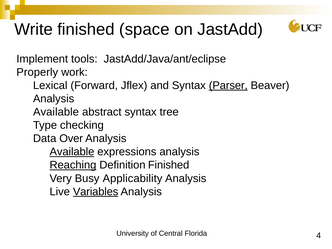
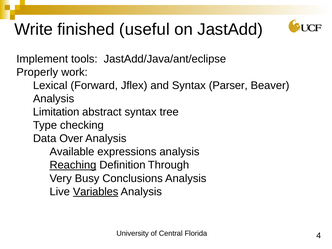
space: space -> useful (144, 29)
Parser underline: present -> none (228, 85)
Available: Available -> Limitation (56, 112)
Available underline: present -> none (72, 152)
Definition Finished: Finished -> Through (169, 165)
Applicability: Applicability -> Conclusions (133, 178)
